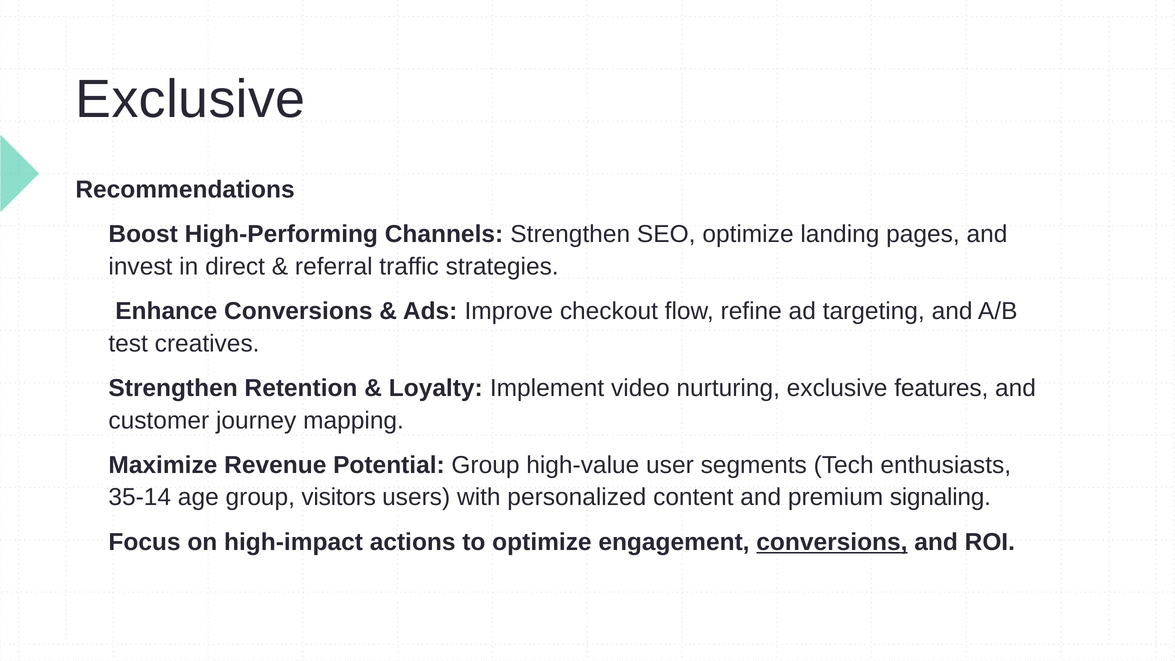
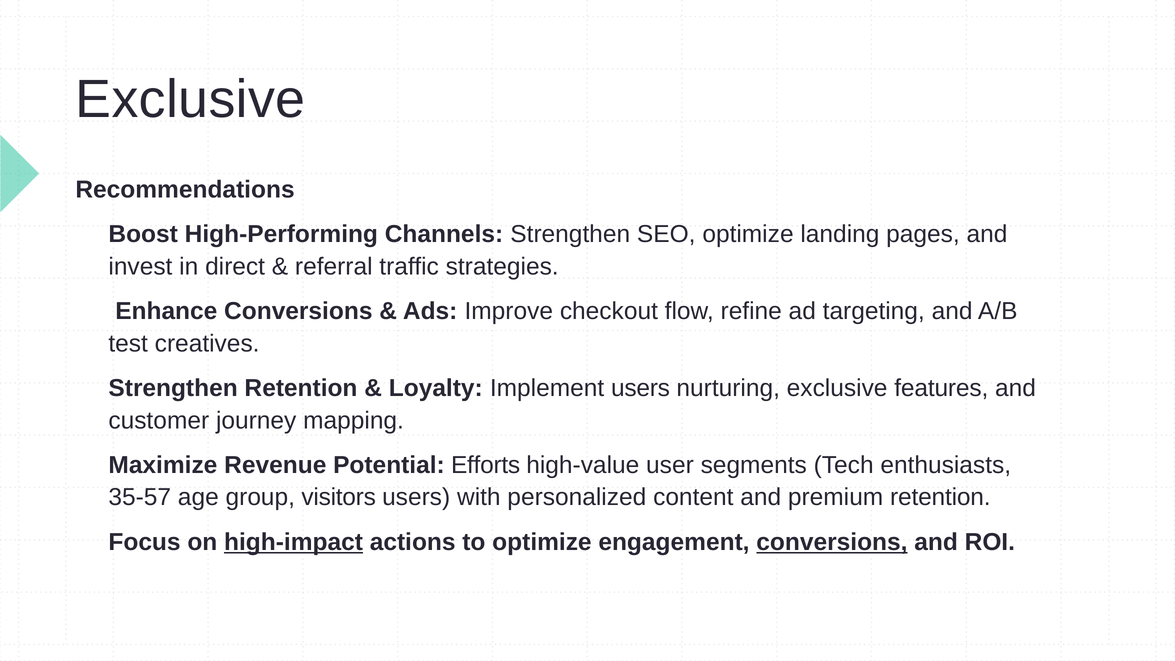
Implement video: video -> users (640, 388)
Potential Group: Group -> Efforts (486, 465)
35-14: 35-14 -> 35-57 (140, 497)
premium signaling: signaling -> retention (940, 497)
high-impact underline: none -> present (294, 542)
